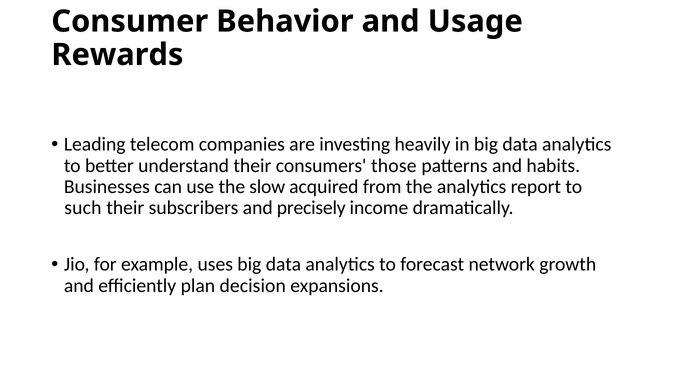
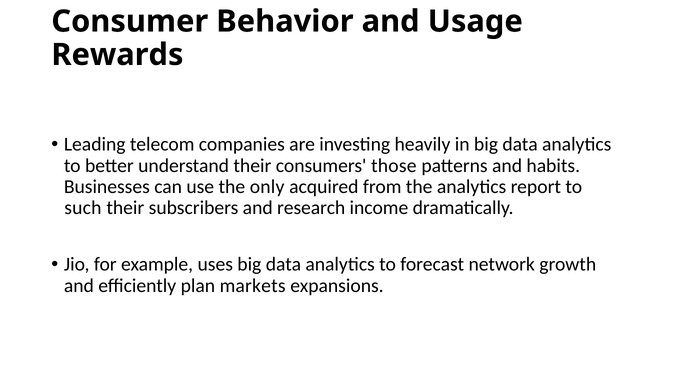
slow: slow -> only (267, 187)
precisely: precisely -> research (311, 208)
decision: decision -> markets (253, 285)
